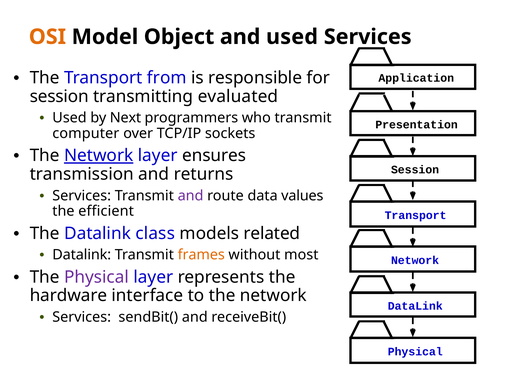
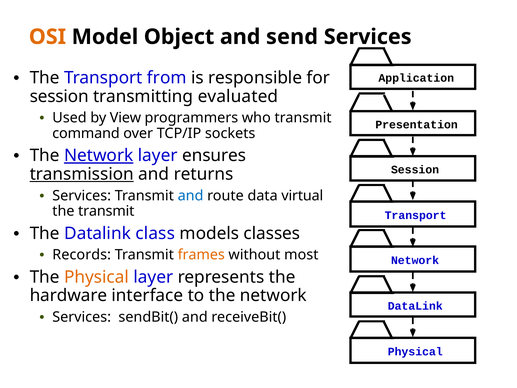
and used: used -> send (292, 37)
Next: Next -> View (125, 118)
computer: computer -> command (86, 133)
transmission underline: none -> present (82, 174)
and colour: purple -> blue (191, 195)
values: values -> virtual (302, 195)
the efficient: efficient -> transmit (106, 211)
related: related -> classes (272, 233)
Datalink: Datalink -> Records (82, 255)
Physical colour: purple -> orange (97, 277)
